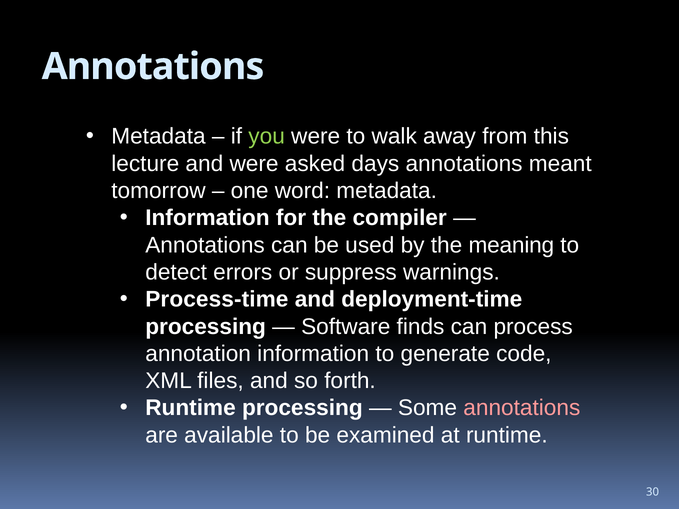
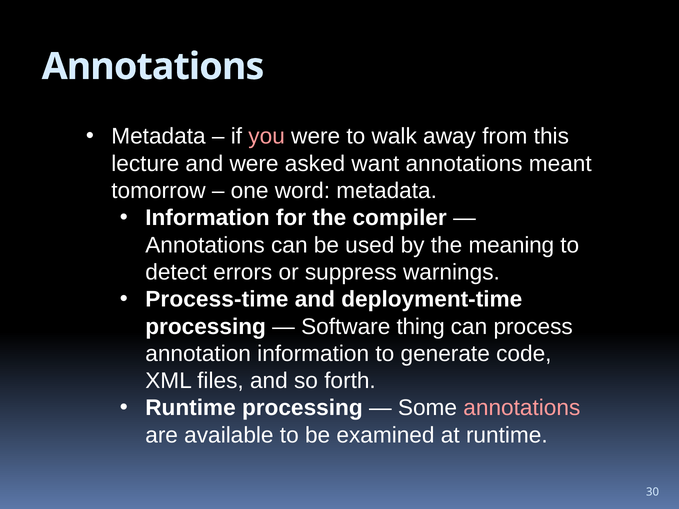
you colour: light green -> pink (267, 137)
days: days -> want (375, 164)
finds: finds -> thing (421, 327)
